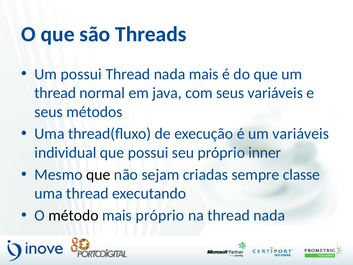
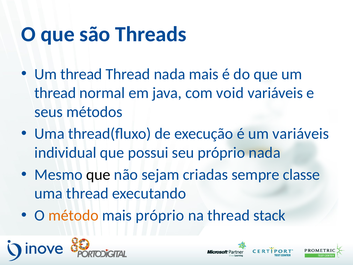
possui: possui -> thread (81, 74)
com seus: seus -> void (230, 93)
próprio inner: inner -> nada (265, 153)
método colour: black -> orange (73, 215)
na thread nada: nada -> stack (269, 215)
